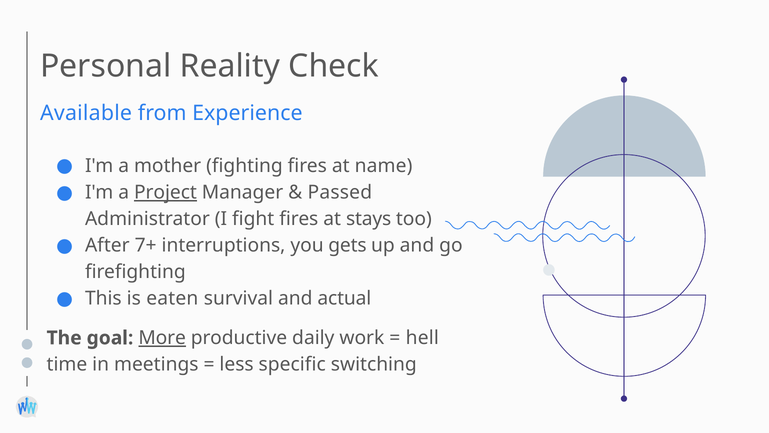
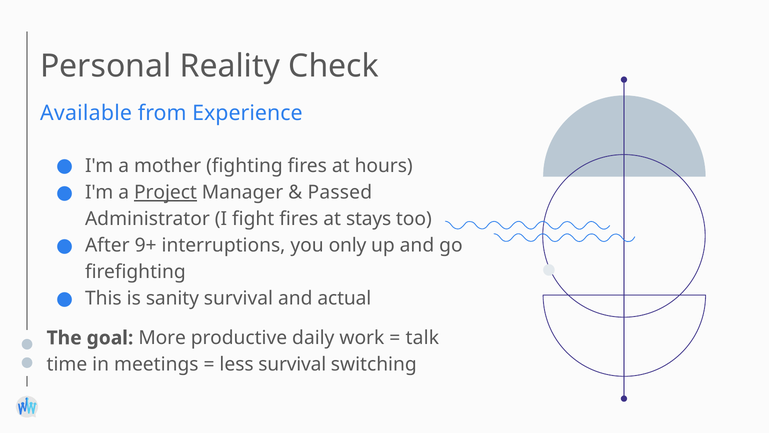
name: name -> hours (384, 166)
7+: 7+ -> 9+ (146, 245)
gets: gets -> only (347, 245)
eaten: eaten -> sanity (172, 298)
More underline: present -> none (162, 338)
hell: hell -> talk (422, 338)
less specific: specific -> survival (292, 364)
